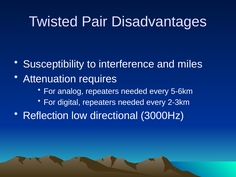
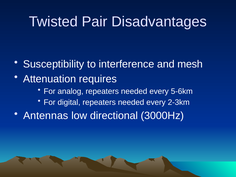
miles: miles -> mesh (190, 64)
Reflection: Reflection -> Antennas (46, 116)
